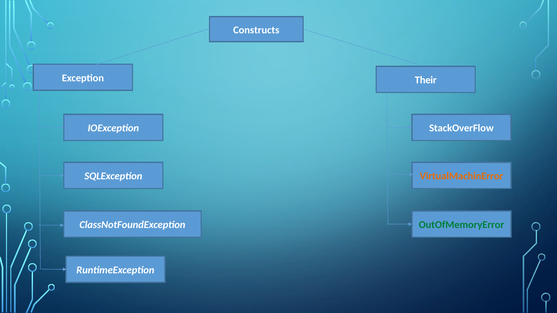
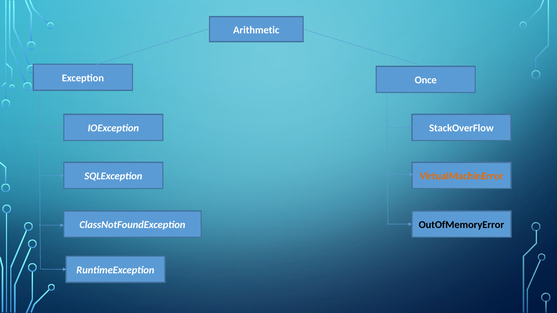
Constructs: Constructs -> Arithmetic (256, 30)
Their: Their -> Once (426, 80)
OutOfMemoryError colour: green -> black (461, 225)
